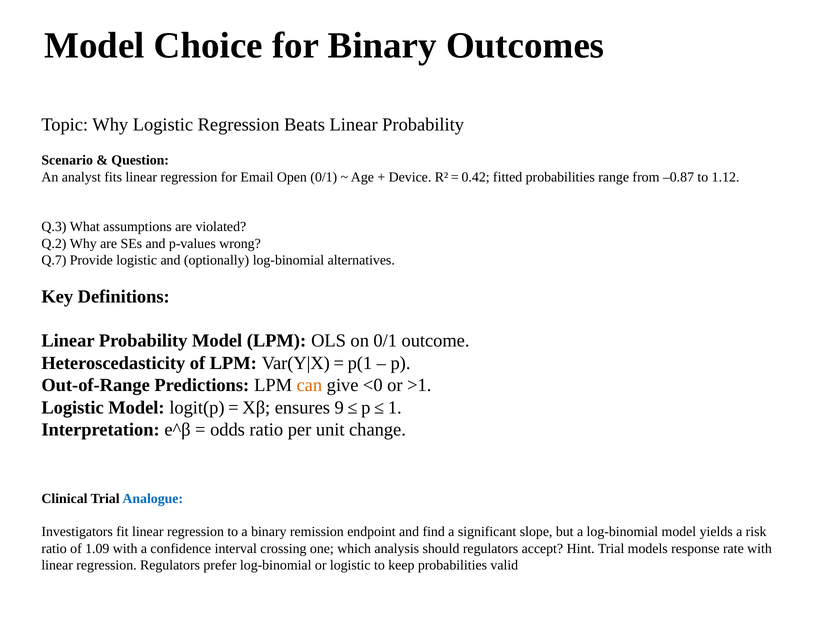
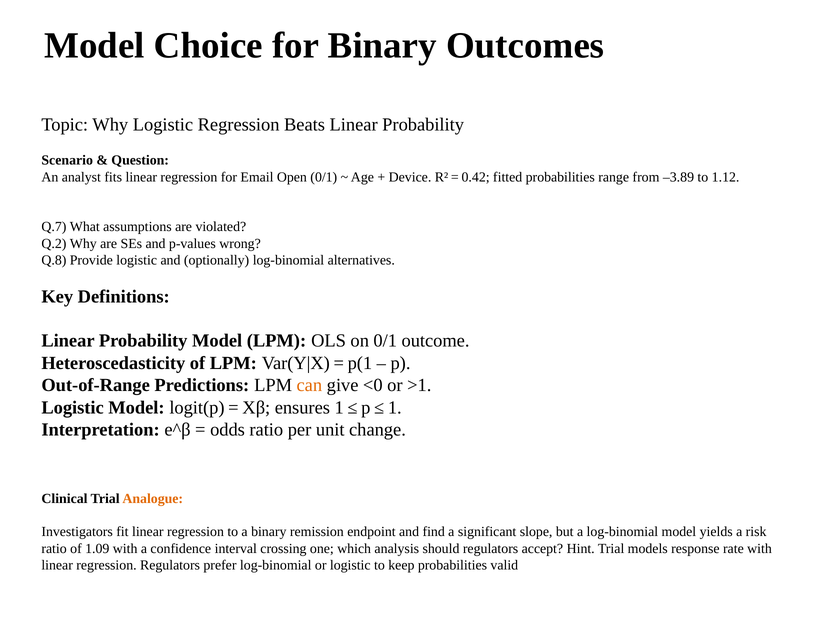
–0.87: –0.87 -> –3.89 (678, 177)
Q.3: Q.3 -> Q.7 (54, 227)
Q.7: Q.7 -> Q.8 (54, 260)
ensures 9: 9 -> 1 (339, 407)
Analogue colour: blue -> orange (153, 499)
